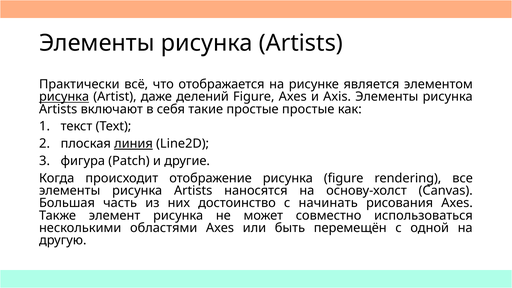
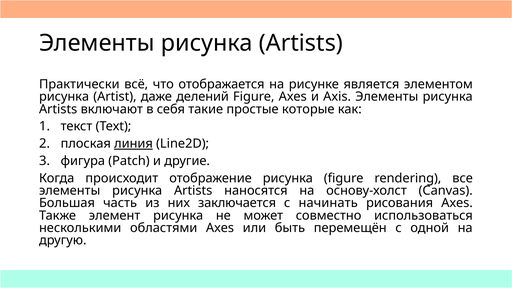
рисунка underline: present -> none (64, 97)
простые простые: простые -> которые (308, 109)
достоинство: достоинство -> заключается (237, 203)
